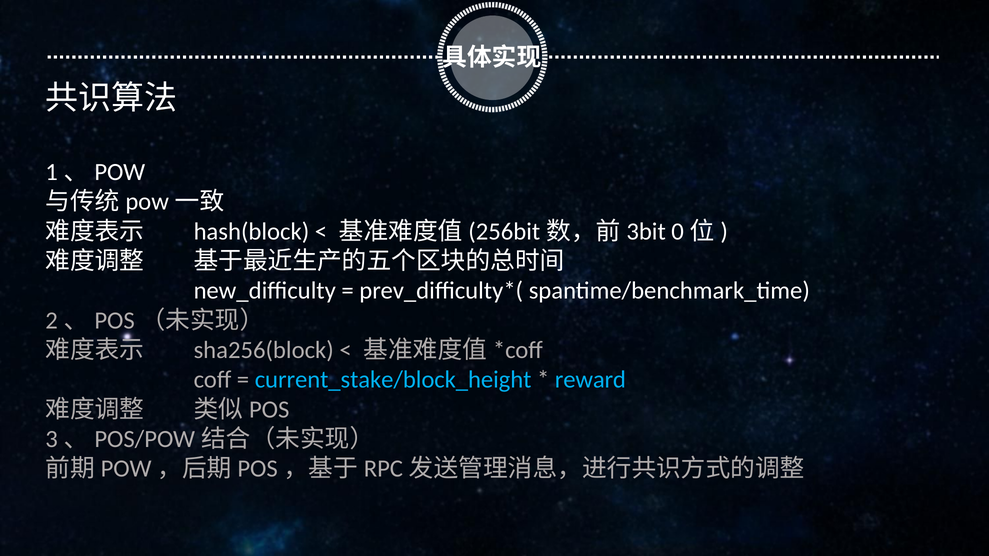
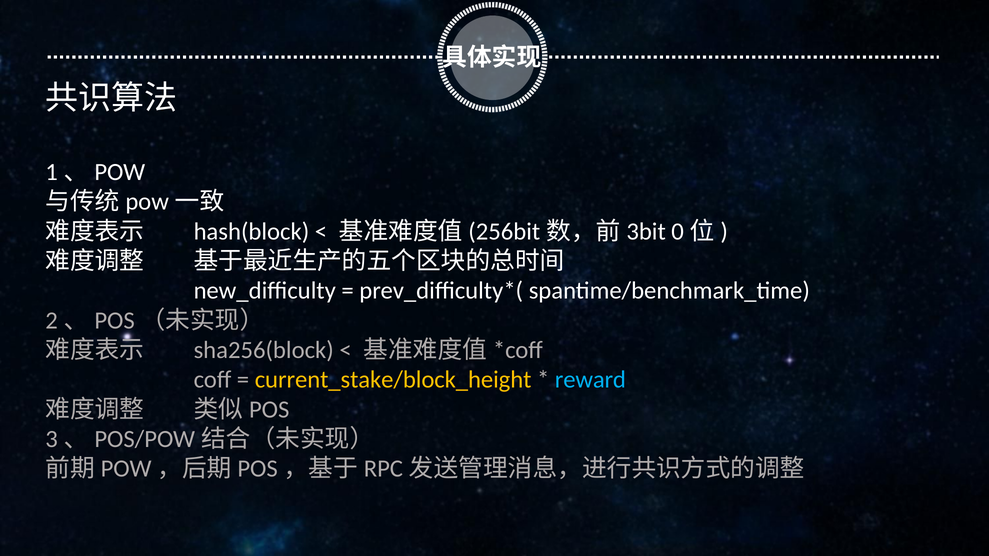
current_stake/block_height colour: light blue -> yellow (393, 380)
